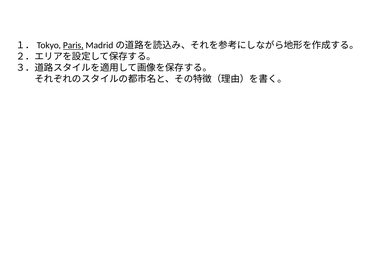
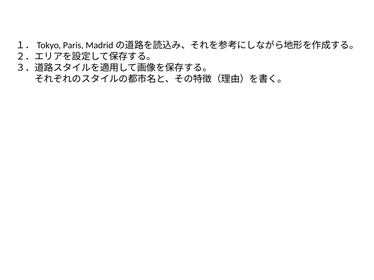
Paris underline: present -> none (73, 45)
